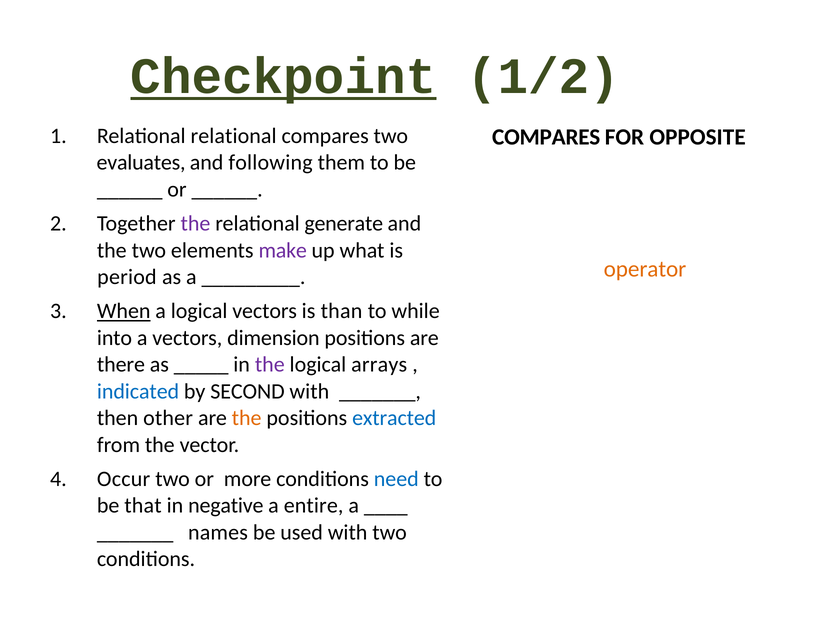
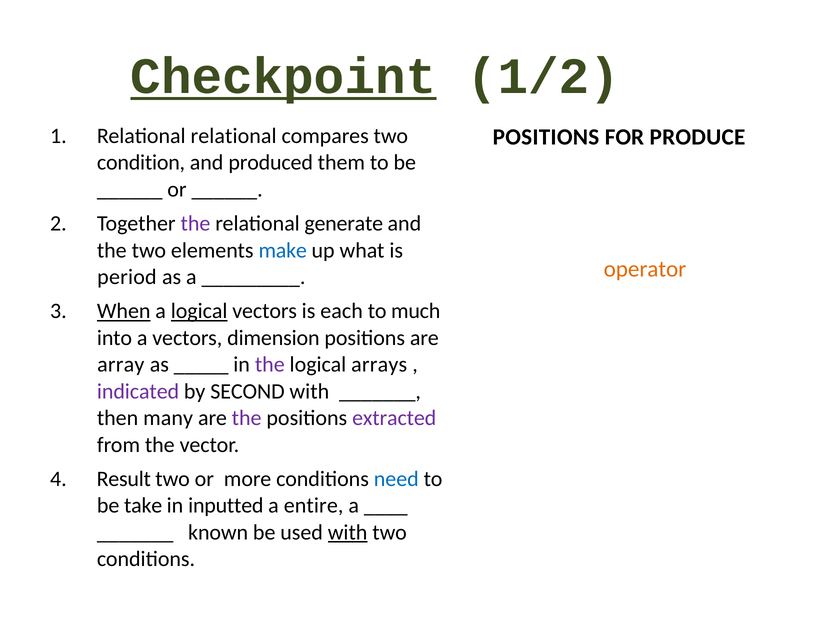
COMPARES: COMPARES -> POSITIONS (546, 137)
OPPOSITE: OPPOSITE -> PRODUCE (697, 137)
evaluates: evaluates -> condition (141, 163)
following: following -> produced (271, 163)
make colour: purple -> blue (283, 250)
logical underline: none -> present (199, 311)
than: than -> each (342, 311)
while: while -> much (416, 311)
there: there -> array (121, 364)
indicated colour: blue -> purple (138, 391)
other: other -> many (168, 418)
the colour: orange -> purple (247, 418)
extracted colour: blue -> purple (394, 418)
Occur: Occur -> Result (124, 478)
that: that -> take (143, 505)
negative: negative -> inputted (226, 505)
names: names -> known (218, 532)
with underline: none -> present (348, 532)
